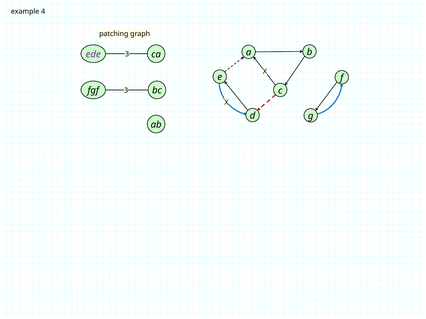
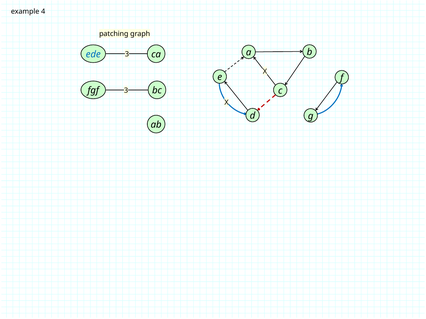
ede colour: purple -> blue (93, 54)
